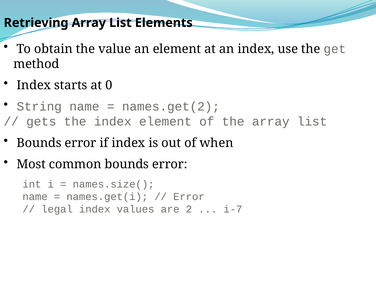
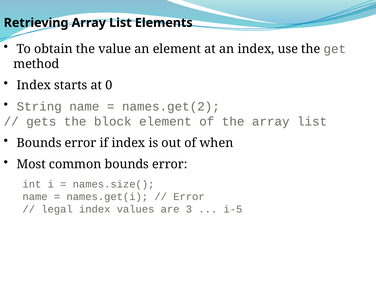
the index: index -> block (113, 122)
2: 2 -> 3 (189, 209)
i-7: i-7 -> i-5 (233, 209)
